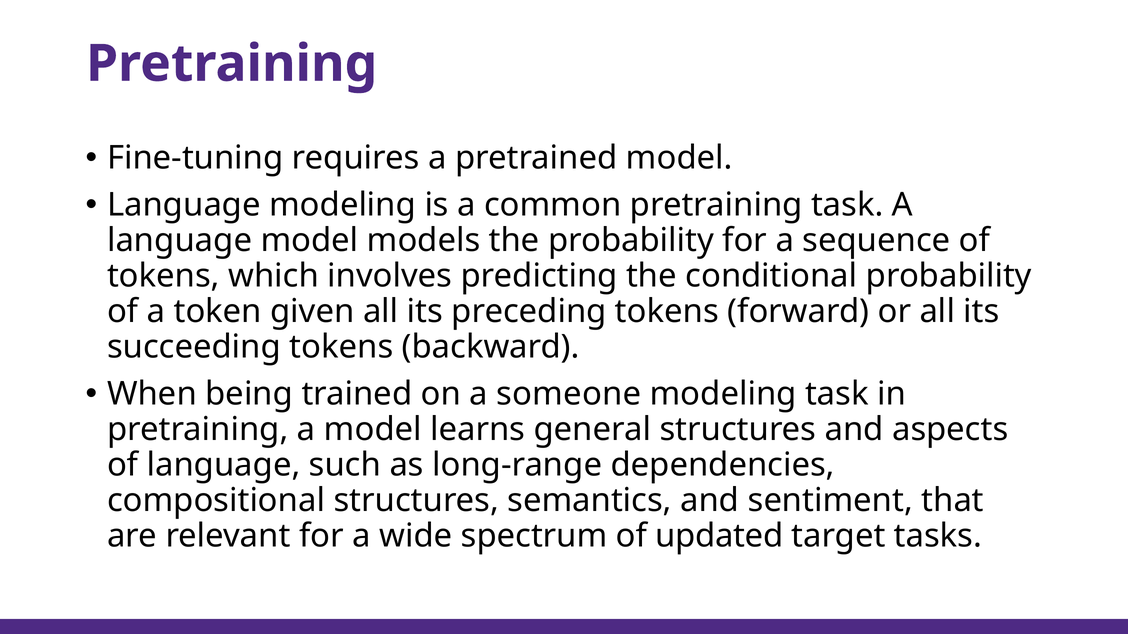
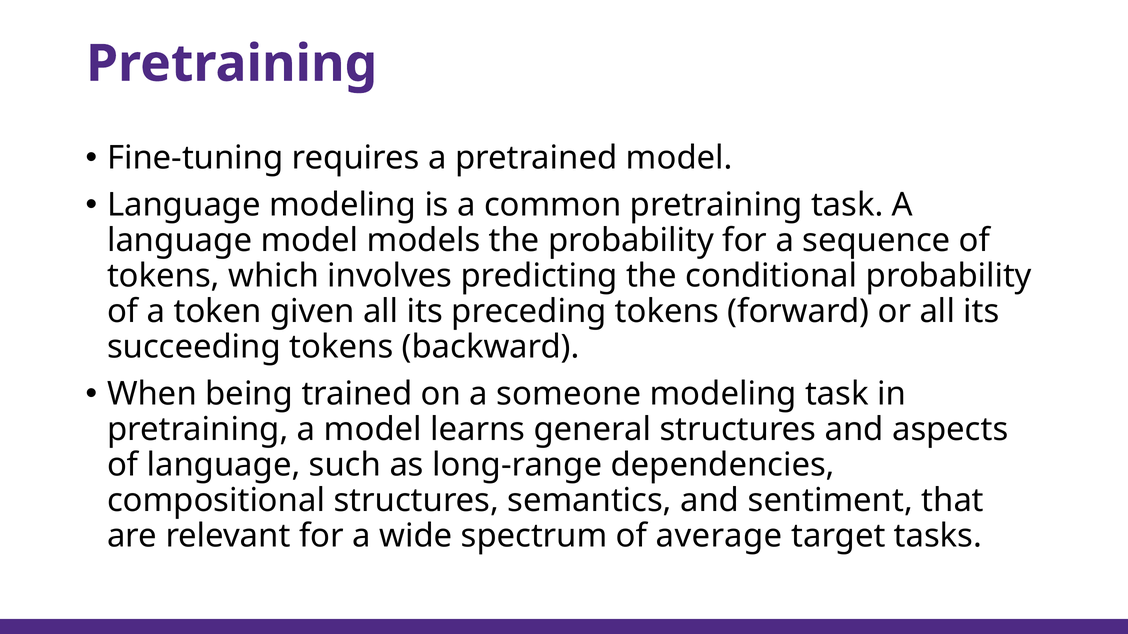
updated: updated -> average (719, 536)
